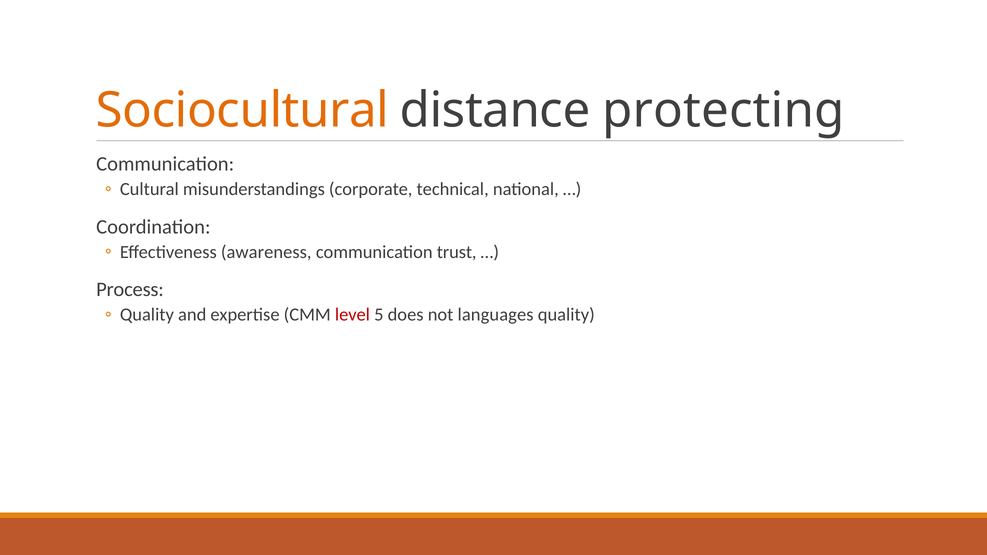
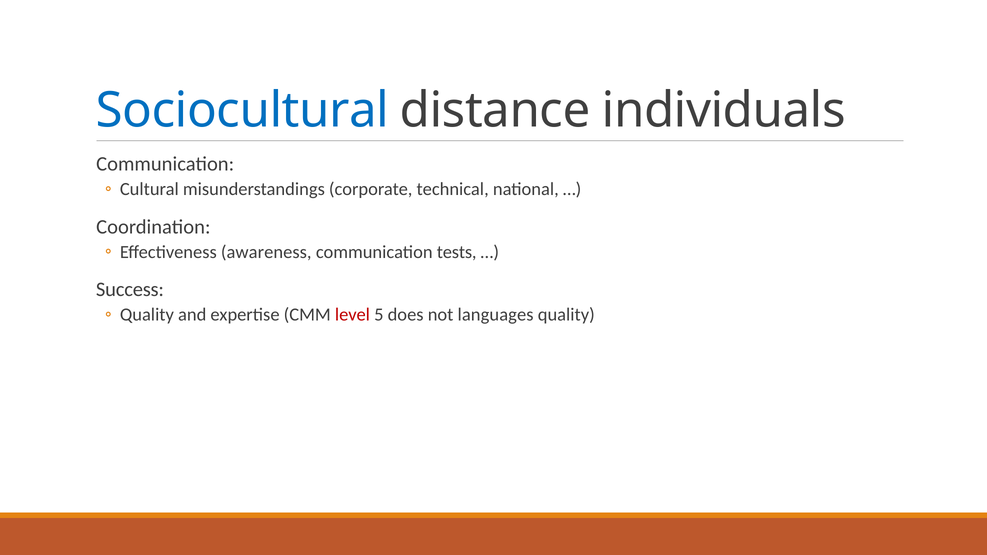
Sociocultural colour: orange -> blue (242, 111)
protecting: protecting -> individuals (724, 111)
trust: trust -> tests (457, 252)
Process: Process -> Success (130, 290)
